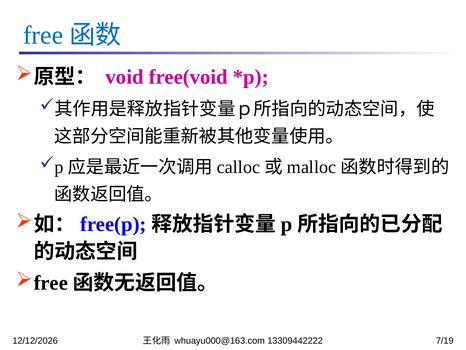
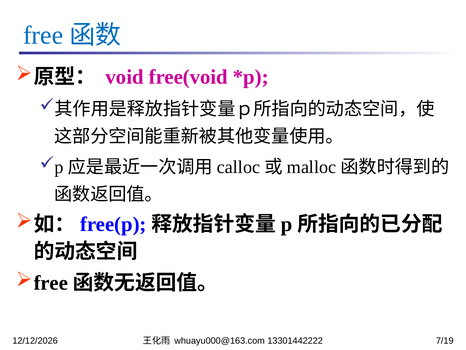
13309442222: 13309442222 -> 13301442222 (295, 340)
